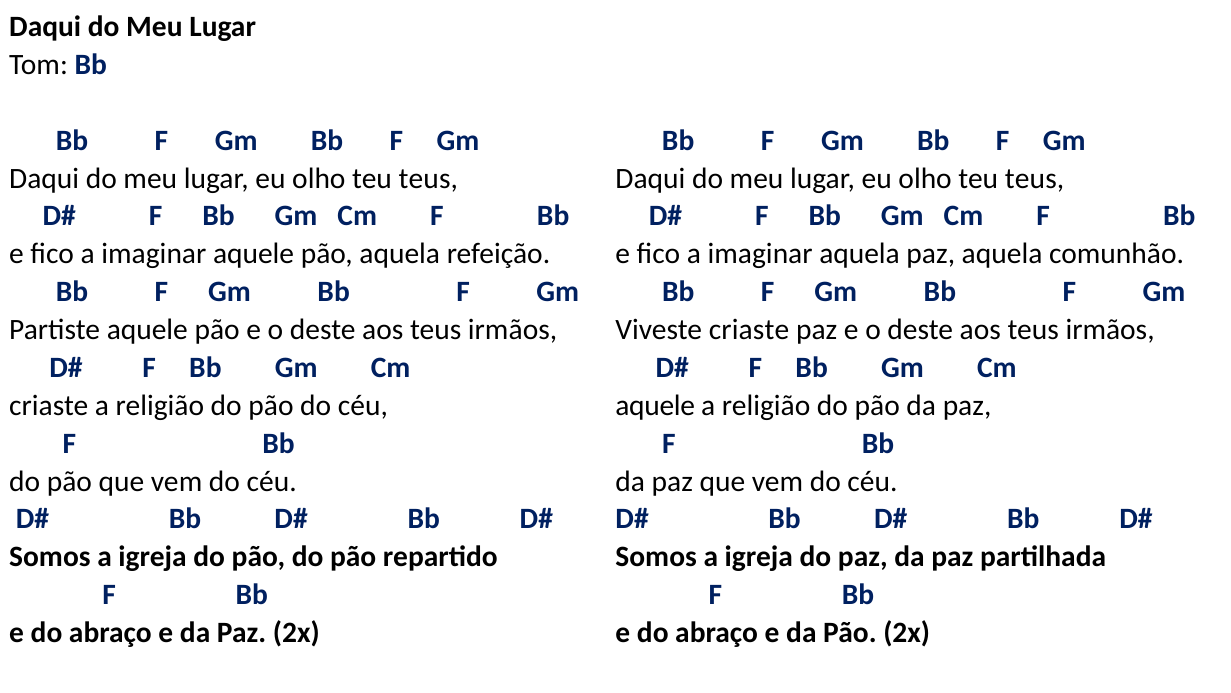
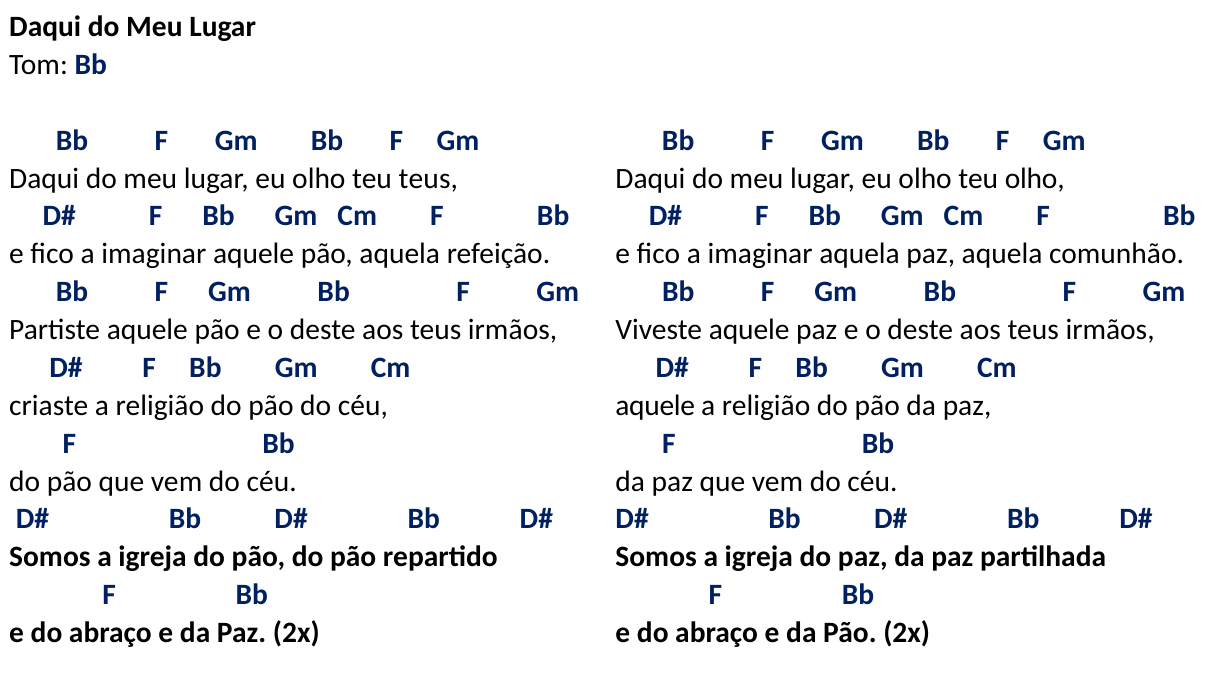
teus: teus -> olho (1035, 178)
Viveste criaste: criaste -> aquele (749, 330)
